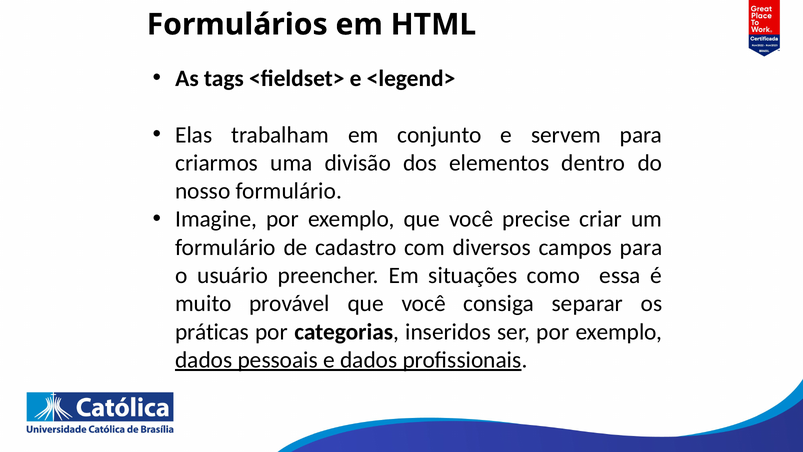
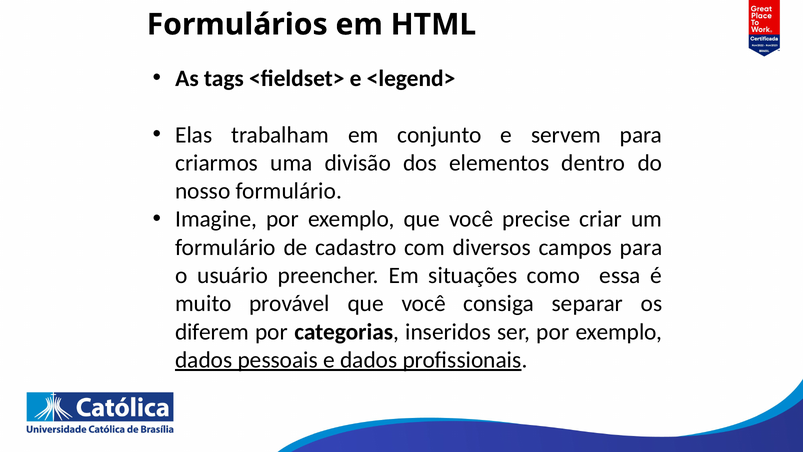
práticas: práticas -> diferem (212, 332)
